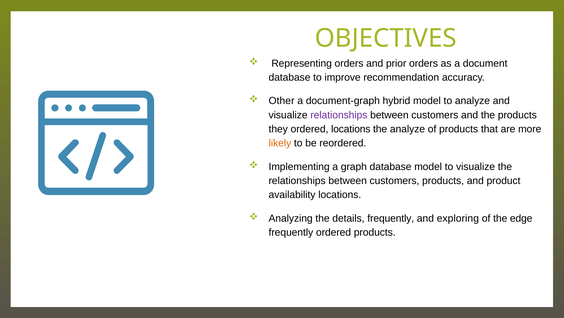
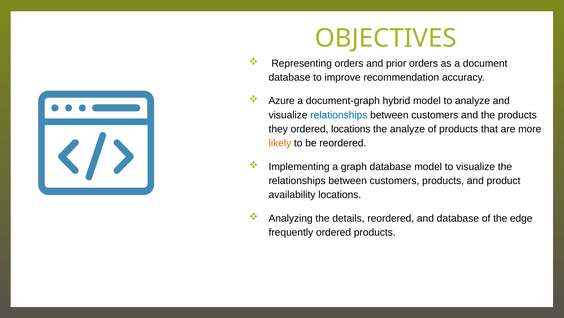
Other: Other -> Azure (282, 101)
relationships colour: purple -> blue (339, 115)
details frequently: frequently -> reordered (391, 218)
and exploring: exploring -> database (458, 218)
